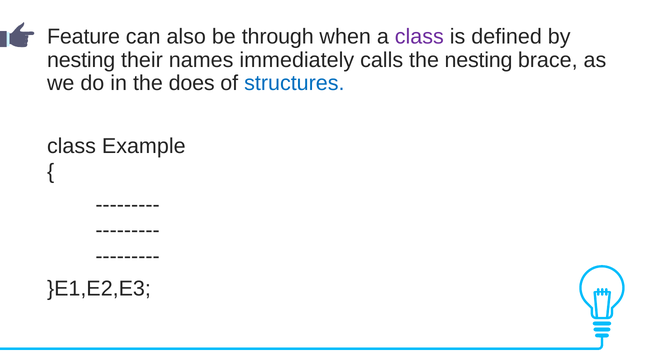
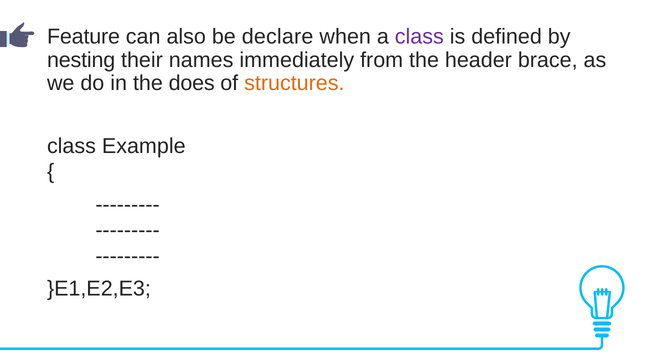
through: through -> declare (278, 37)
calls: calls -> from (382, 60)
the nesting: nesting -> header (478, 60)
structures colour: blue -> orange (294, 83)
